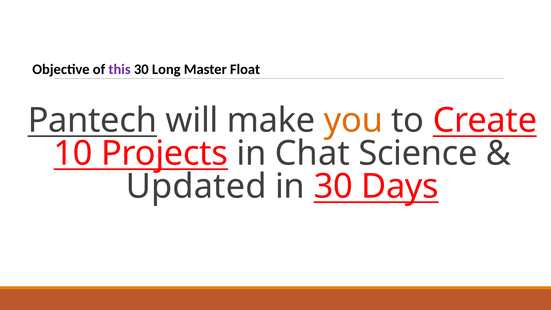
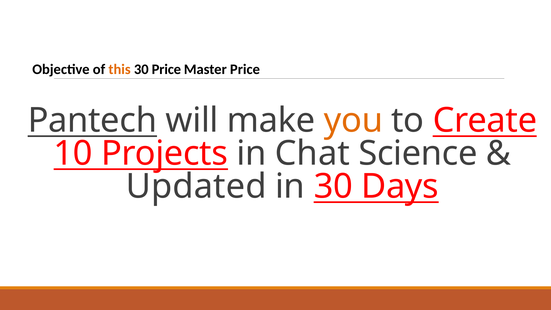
this colour: purple -> orange (120, 69)
30 Long: Long -> Price (166, 69)
Master Float: Float -> Price (245, 69)
